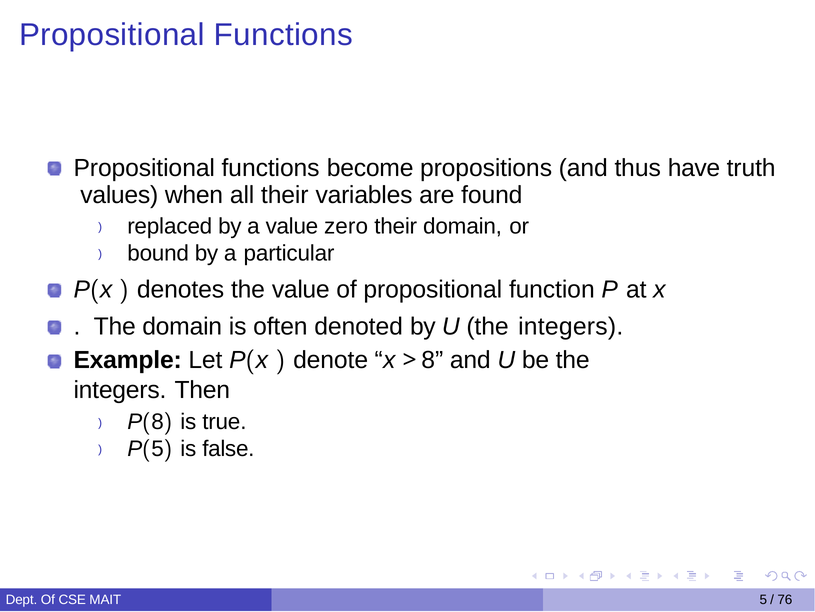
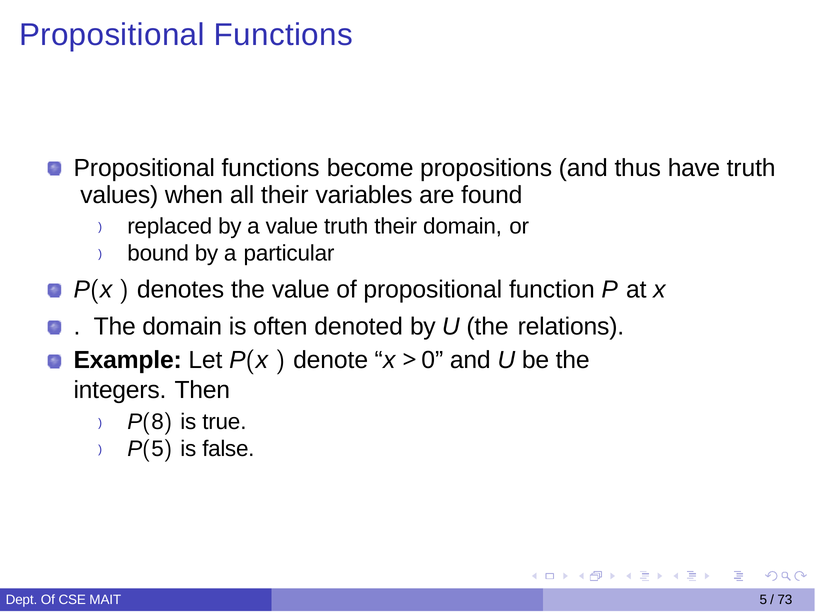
value zero: zero -> truth (346, 226)
U the integers: integers -> relations (571, 327)
8: 8 -> 0 (432, 360)
76: 76 -> 73 (785, 600)
